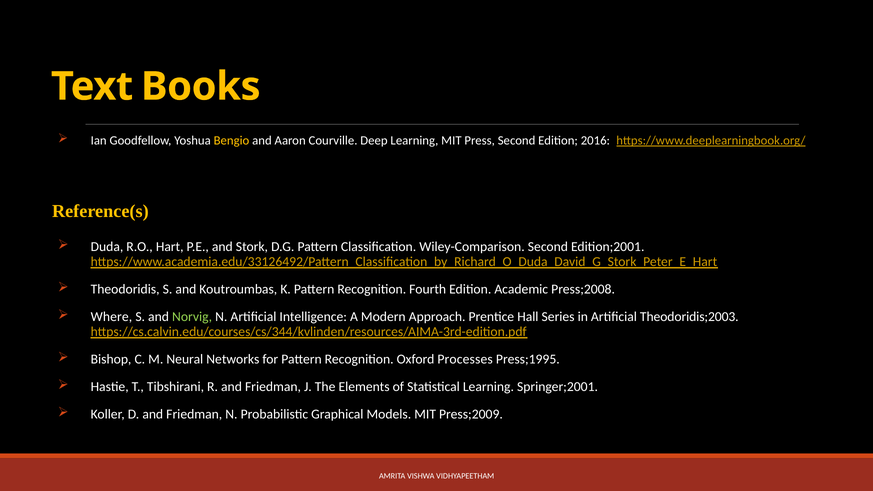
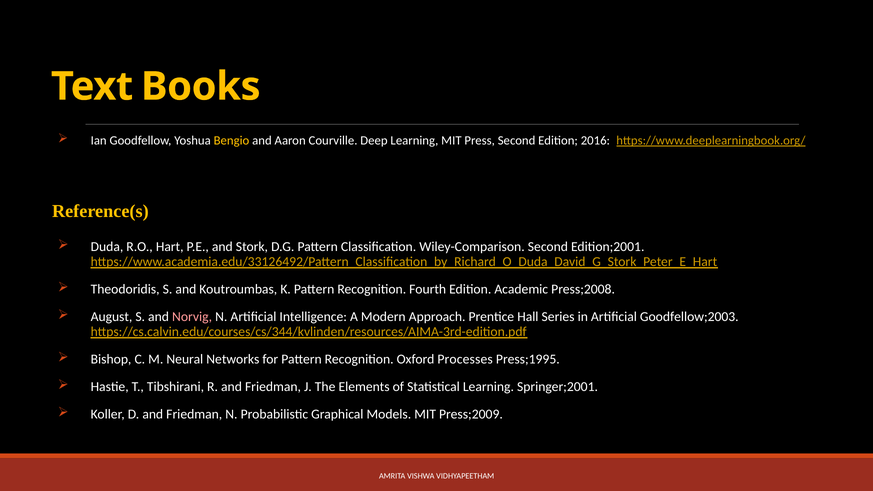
Where: Where -> August (112, 317)
Norvig colour: light green -> pink (192, 317)
Theodoridis;2003: Theodoridis;2003 -> Goodfellow;2003 (689, 317)
